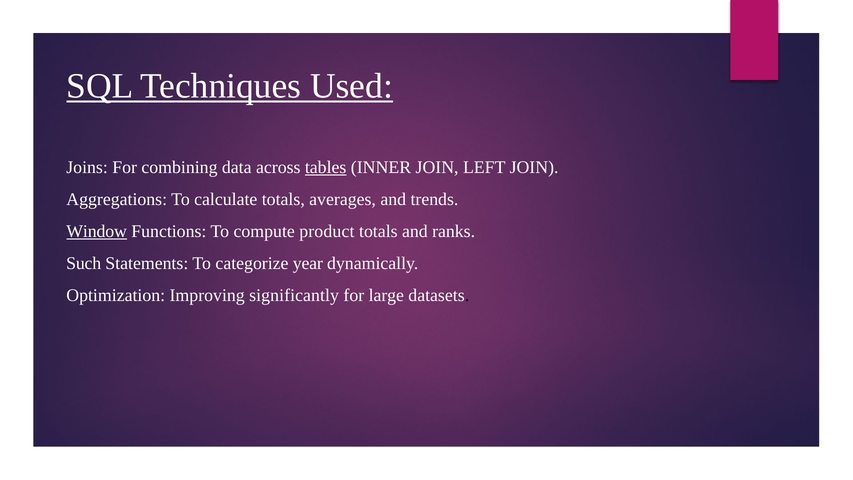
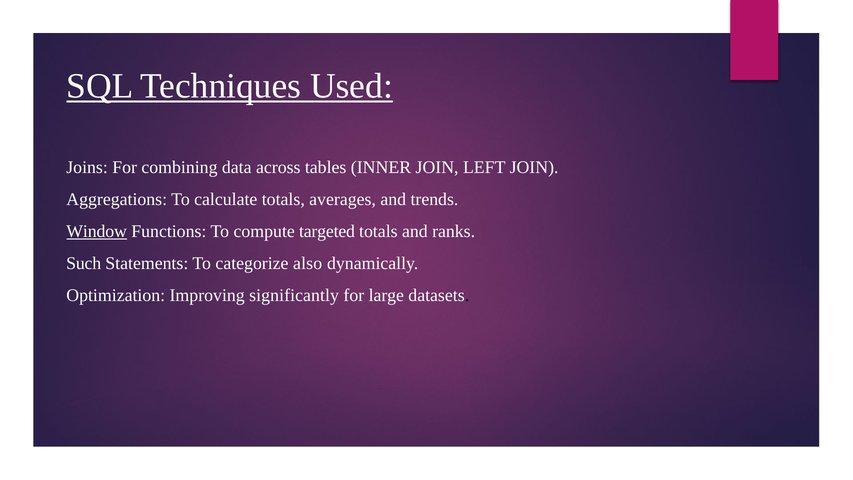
tables underline: present -> none (326, 167)
product: product -> targeted (327, 231)
year: year -> also (308, 263)
